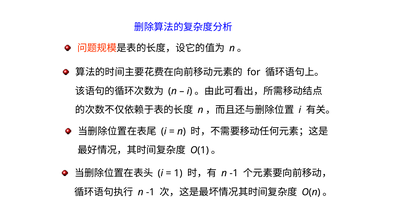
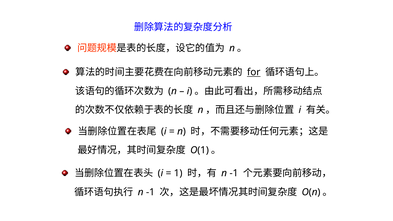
for underline: none -> present (254, 72)
